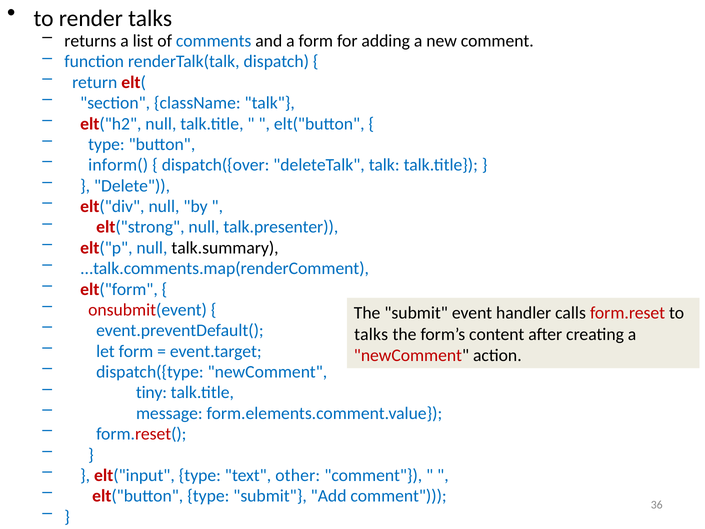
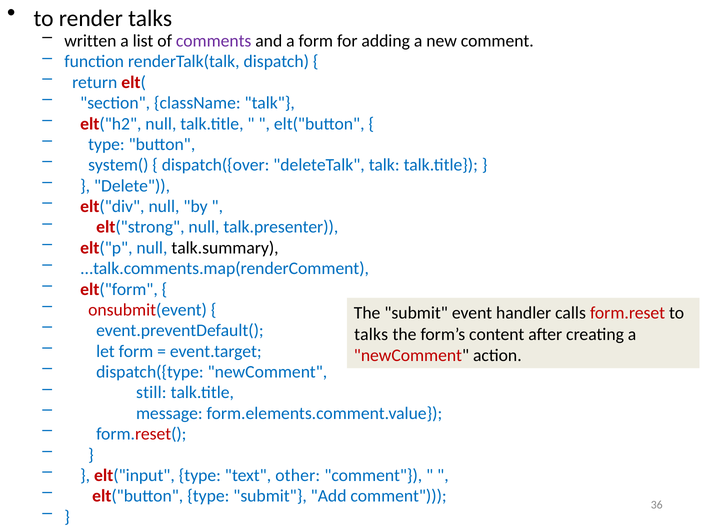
returns: returns -> written (90, 41)
comments colour: blue -> purple (214, 41)
inform(: inform( -> system( (118, 165)
tiny: tiny -> still (151, 392)
